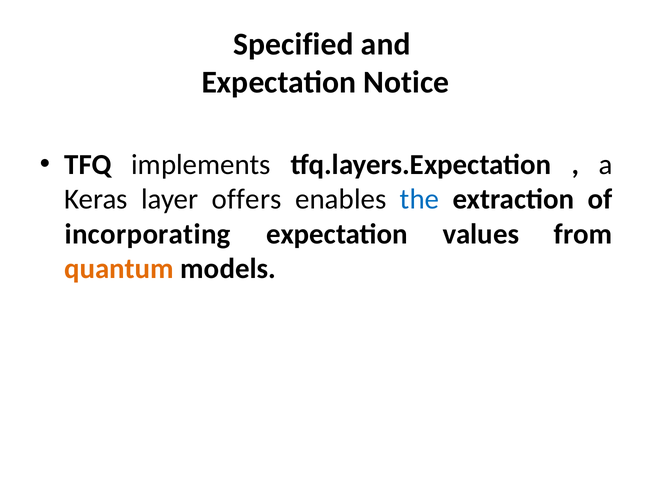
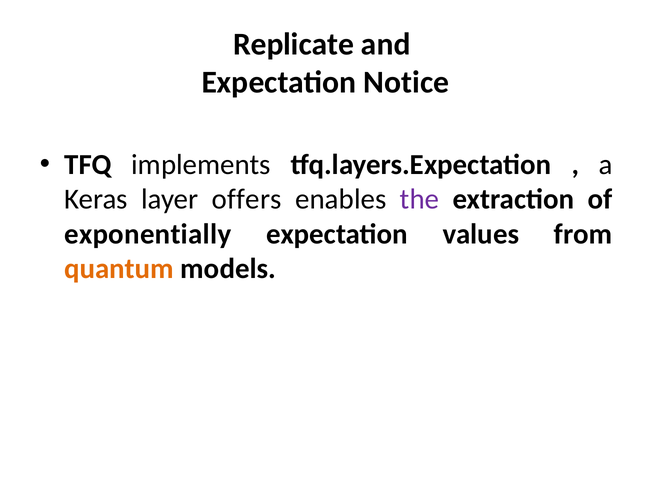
Specified: Specified -> Replicate (294, 44)
the colour: blue -> purple (420, 199)
incorporating: incorporating -> exponentially (148, 234)
